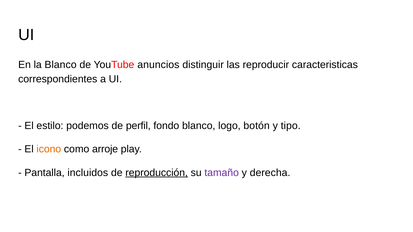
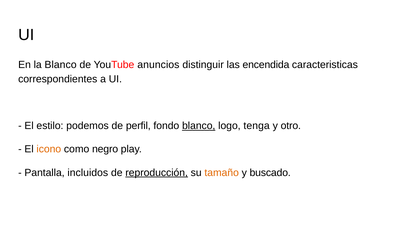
reproducir: reproducir -> encendida (266, 65)
blanco underline: none -> present (199, 126)
botón: botón -> tenga (257, 126)
tipo: tipo -> otro (291, 126)
arroje: arroje -> negro (105, 149)
tamaño colour: purple -> orange (222, 173)
derecha: derecha -> buscado (270, 173)
